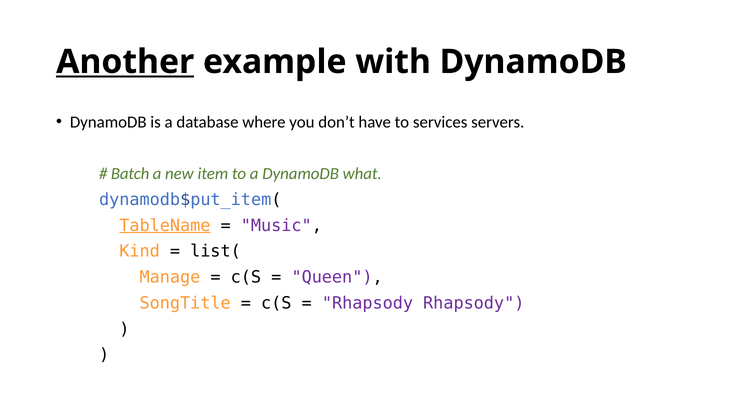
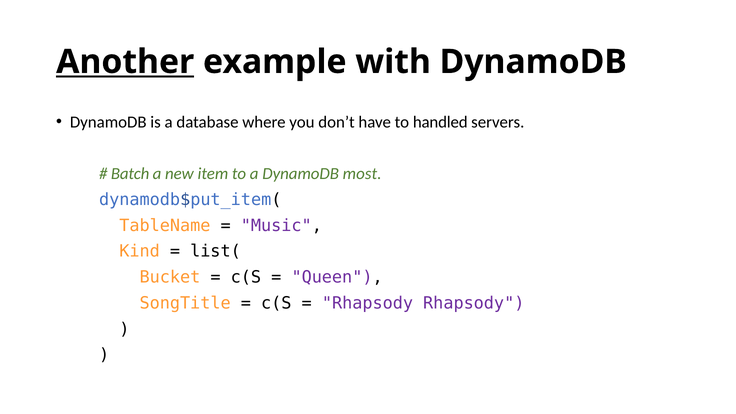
services: services -> handled (440, 122)
what: what -> most (362, 174)
TableName underline: present -> none (165, 225)
Manage: Manage -> Bucket (170, 277)
